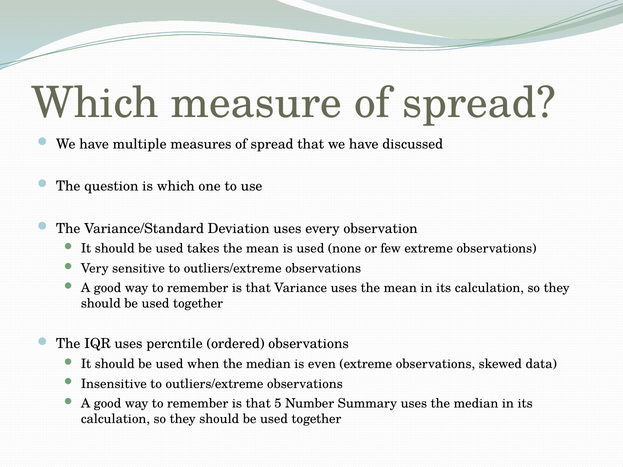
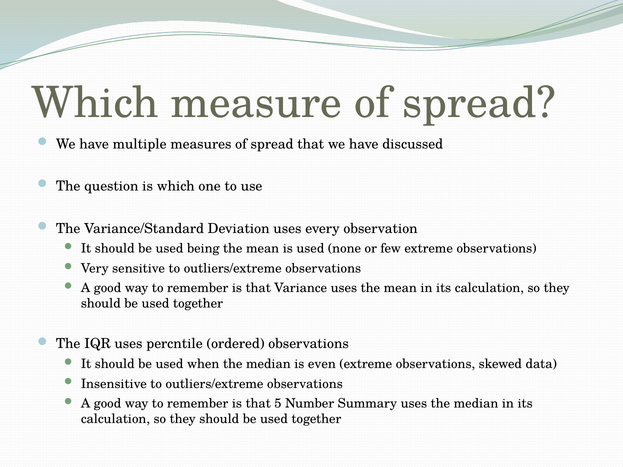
takes: takes -> being (203, 249)
